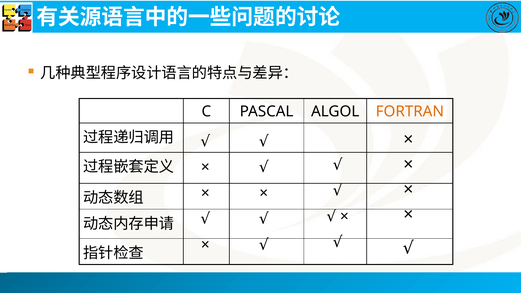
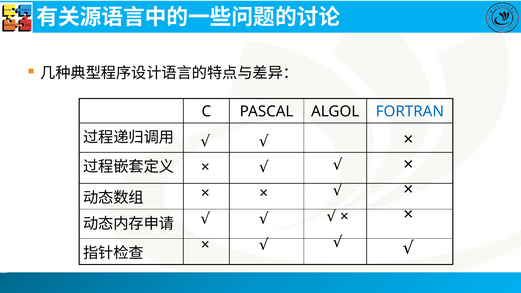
FORTRAN colour: orange -> blue (410, 112)
